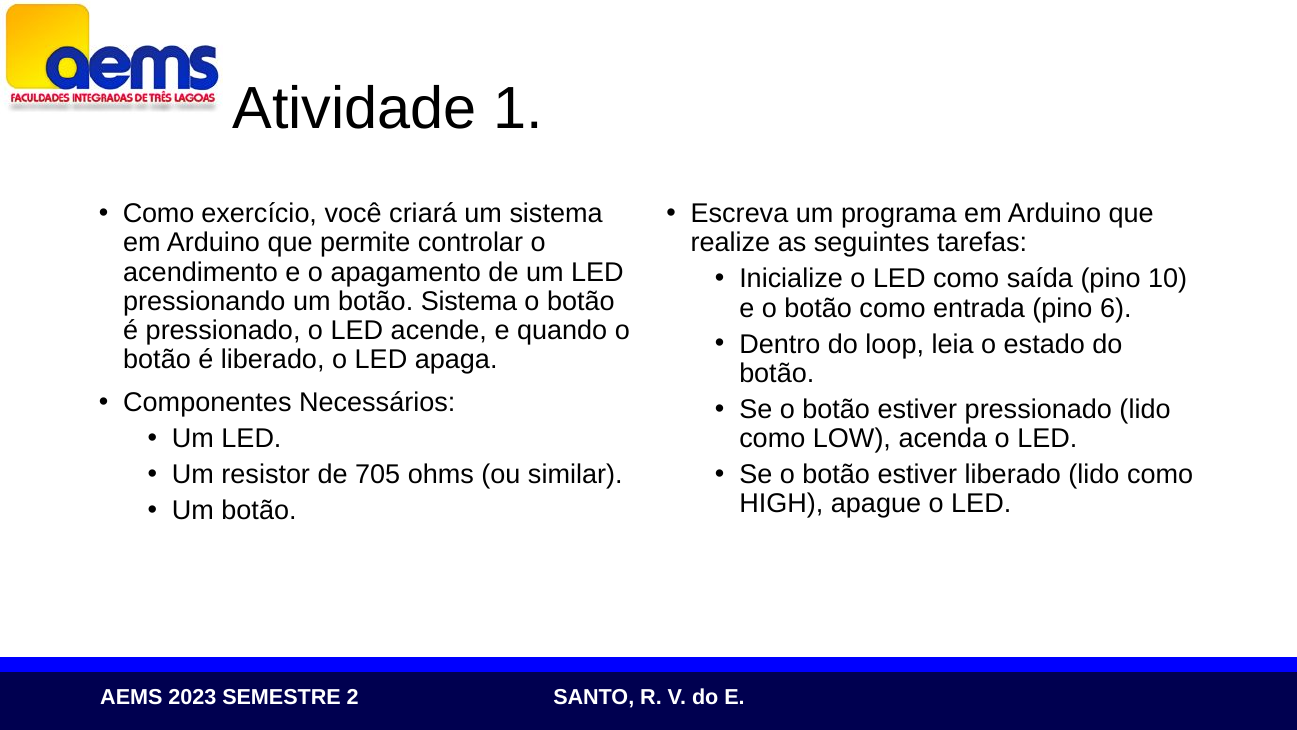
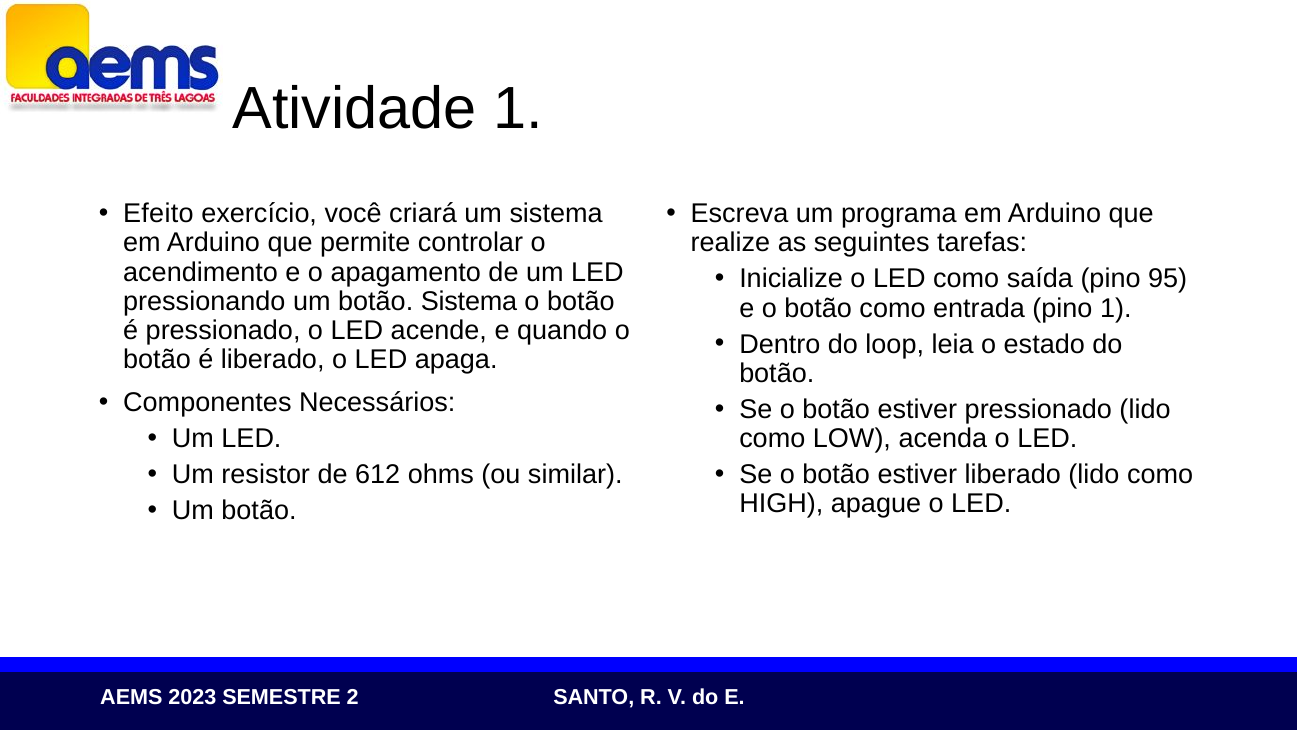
Como: Como -> Efeito (158, 214)
10: 10 -> 95 (1168, 279)
pino 6: 6 -> 1 (1116, 308)
705: 705 -> 612 (378, 474)
